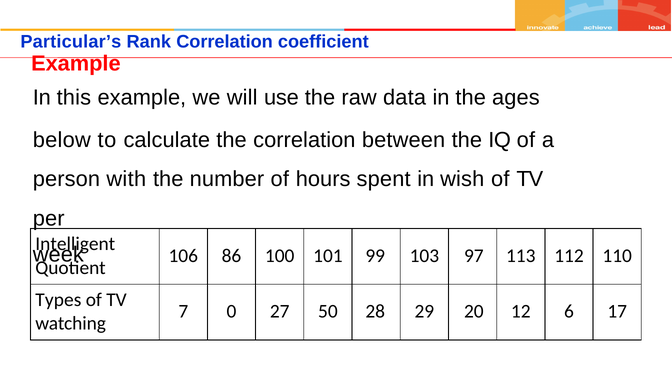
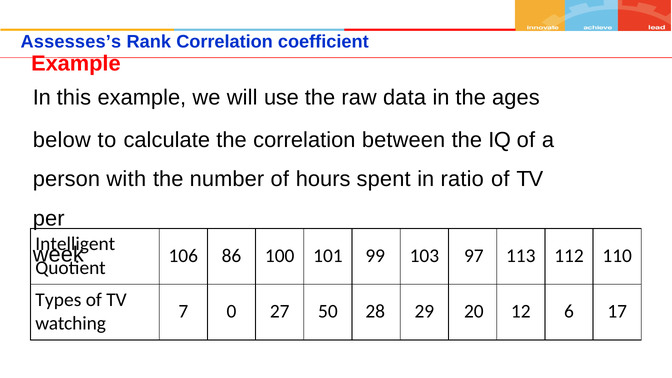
Particular’s: Particular’s -> Assesses’s (71, 42)
wish: wish -> ratio (462, 179)
